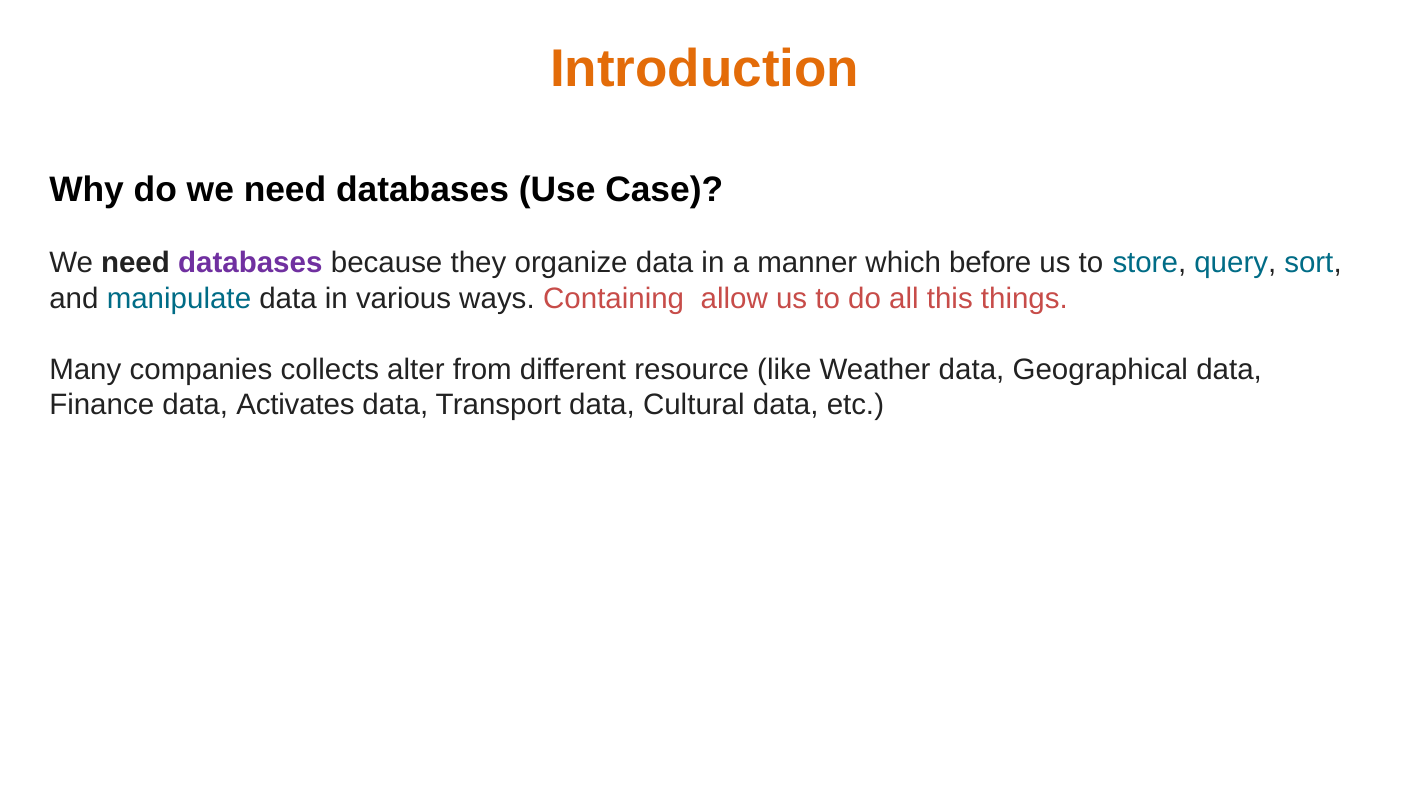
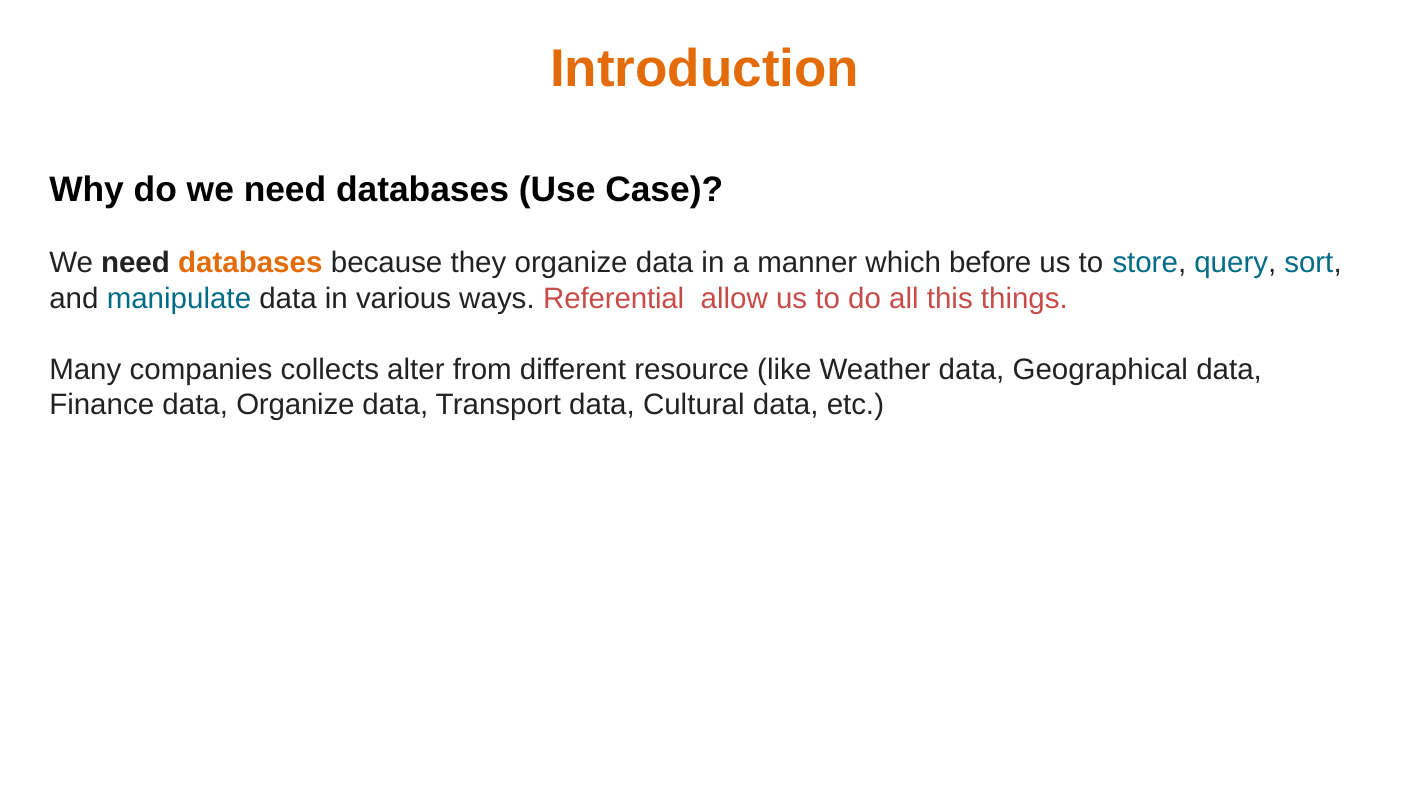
databases colour: purple -> orange (250, 263)
Containing: Containing -> Referential (614, 299)
data Activates: Activates -> Organize (295, 405)
